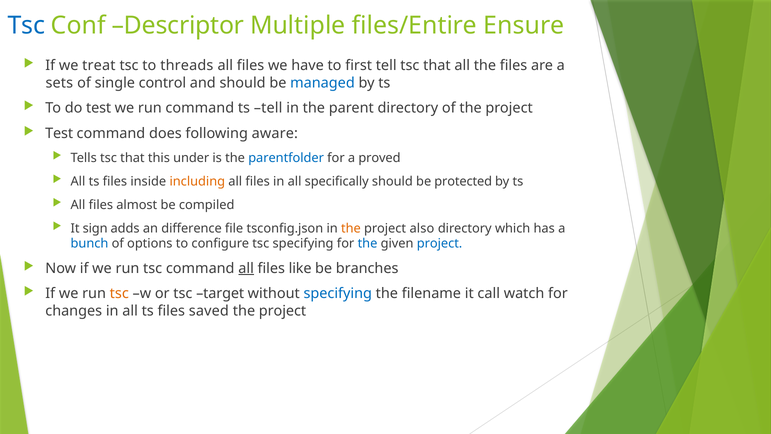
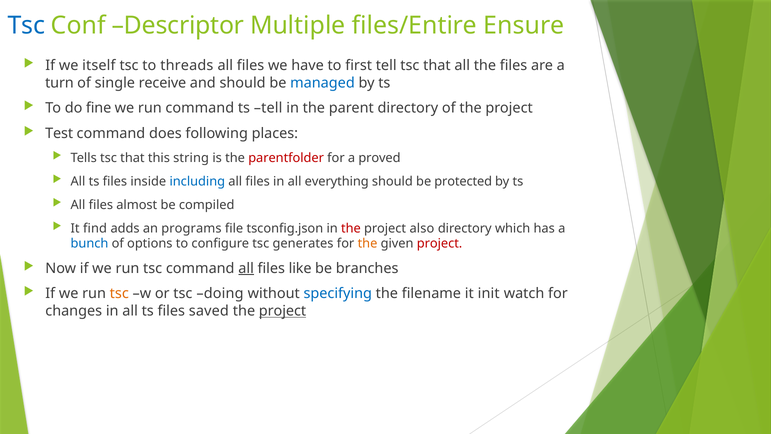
treat: treat -> itself (99, 65)
sets: sets -> turn (59, 83)
control: control -> receive (162, 83)
do test: test -> fine (99, 108)
aware: aware -> places (275, 134)
under: under -> string (191, 158)
parentfolder colour: blue -> red (286, 158)
including colour: orange -> blue (197, 181)
specifically: specifically -> everything (337, 181)
sign: sign -> find (95, 228)
difference: difference -> programs (191, 228)
the colour: orange -> red (351, 228)
tsc specifying: specifying -> generates (303, 244)
the colour: blue -> orange (368, 244)
project colour: blue -> red (440, 244)
target: target -> doing (220, 293)
call: call -> init (489, 293)
project underline: none -> present (283, 311)
